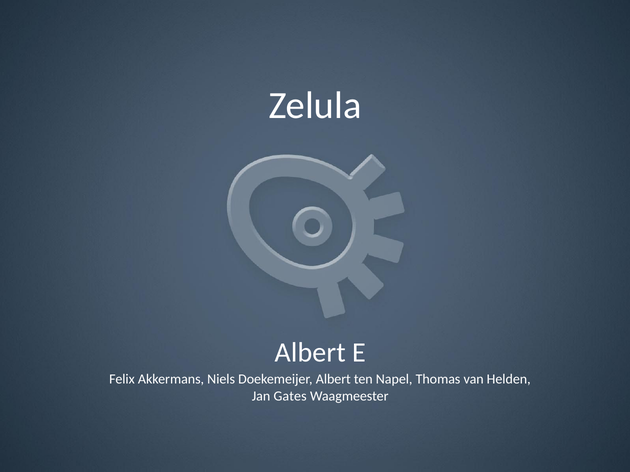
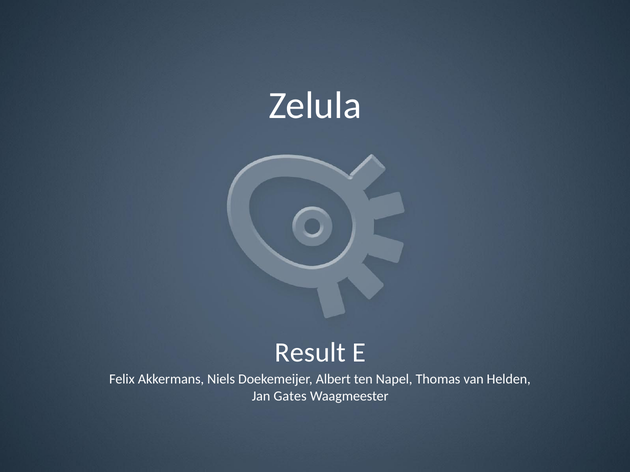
Albert: Albert -> Result (310, 353)
